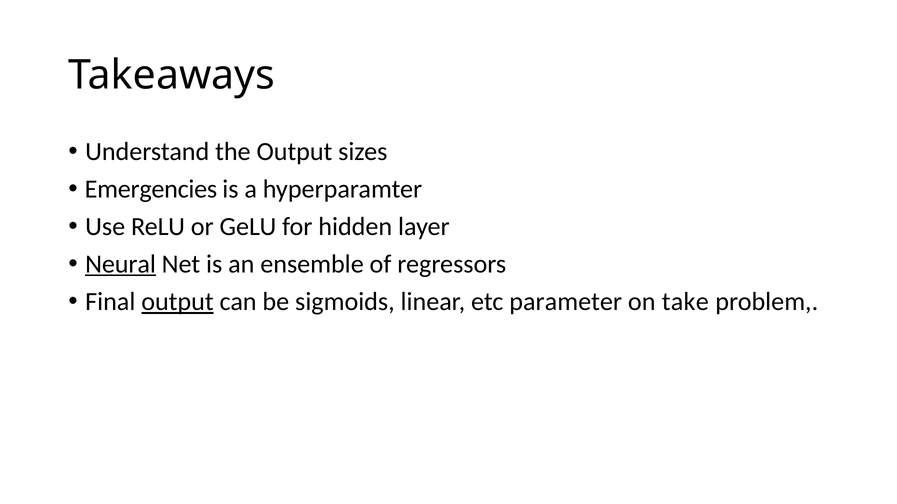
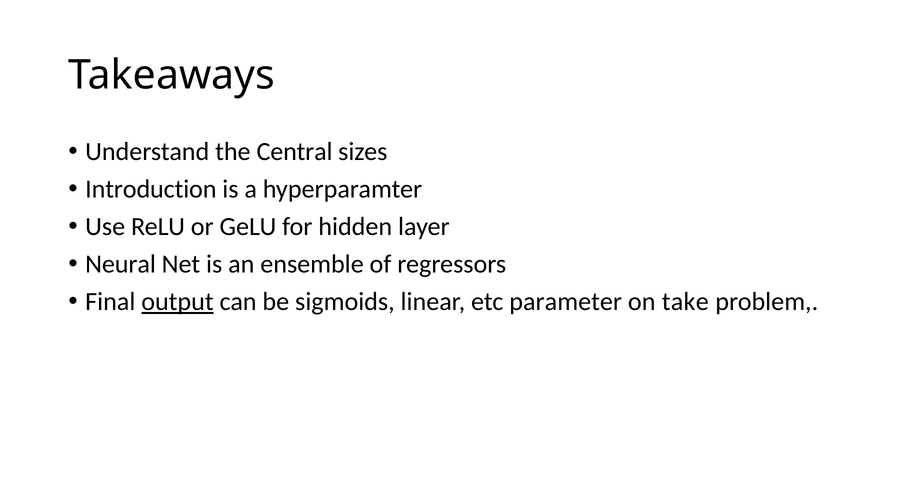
the Output: Output -> Central (295, 152)
Emergencies: Emergencies -> Introduction (151, 189)
Neural underline: present -> none (121, 264)
